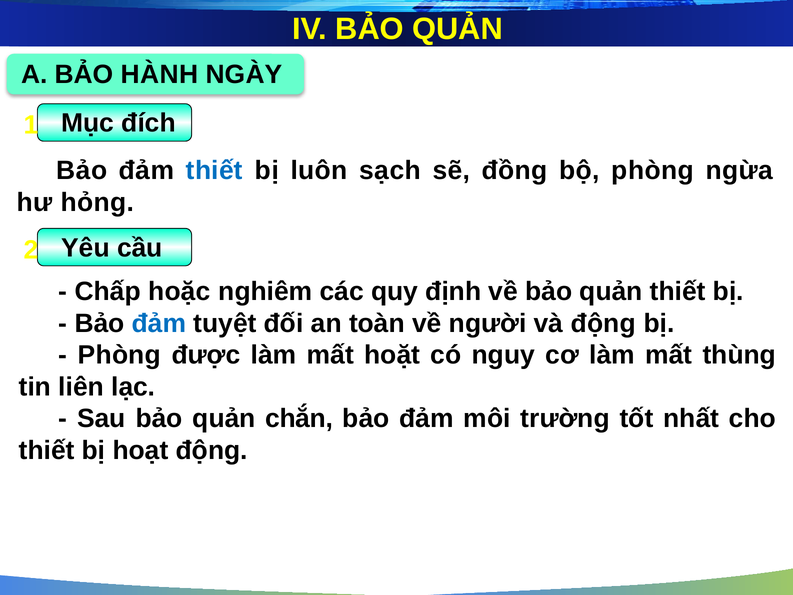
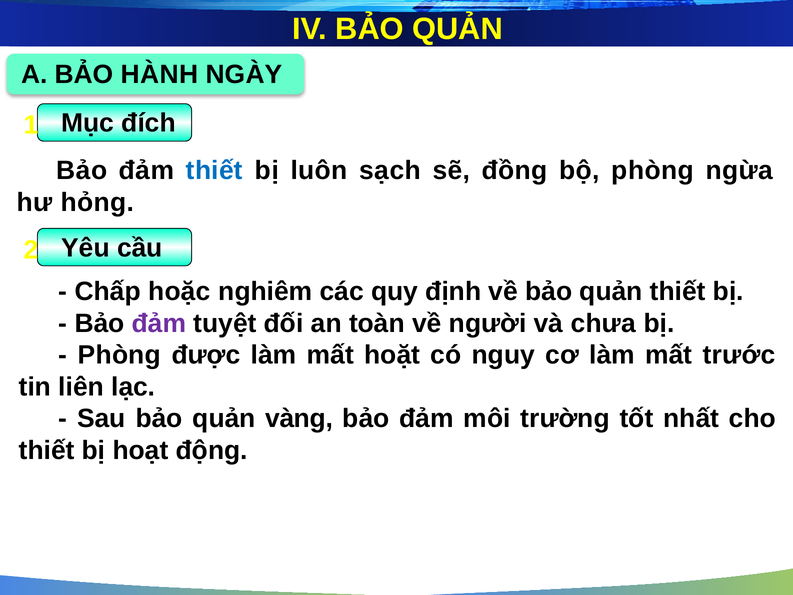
đảm colour: blue -> purple (159, 323)
và động: động -> chưa (603, 323)
thùng: thùng -> trước (739, 355)
chắn: chắn -> vàng (299, 418)
